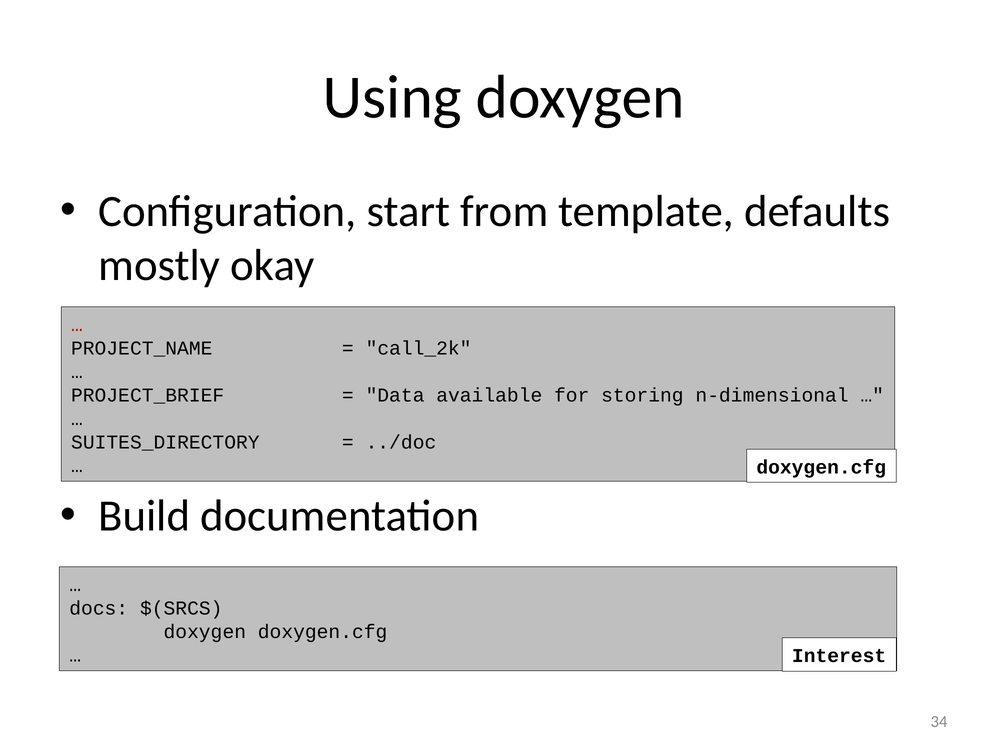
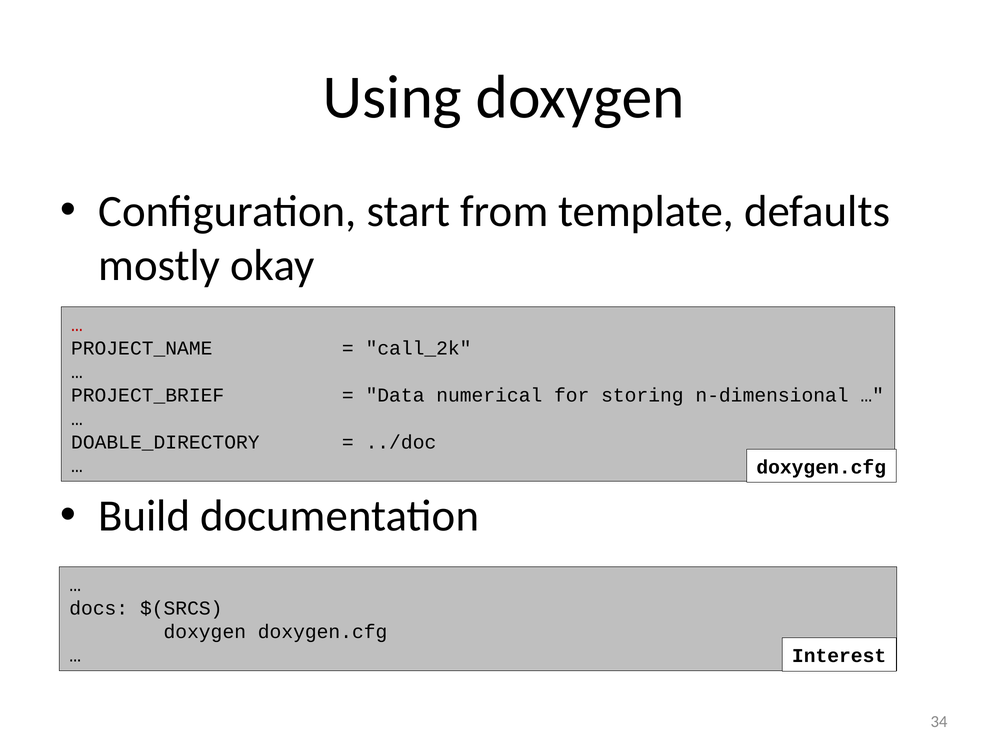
available: available -> numerical (489, 395)
SUITES_DIRECTORY: SUITES_DIRECTORY -> DOABLE_DIRECTORY (165, 442)
